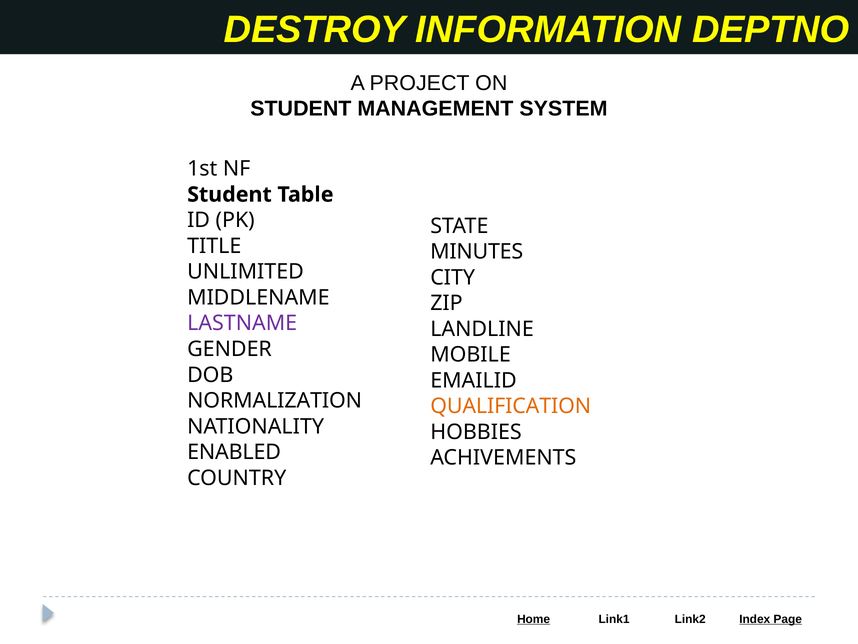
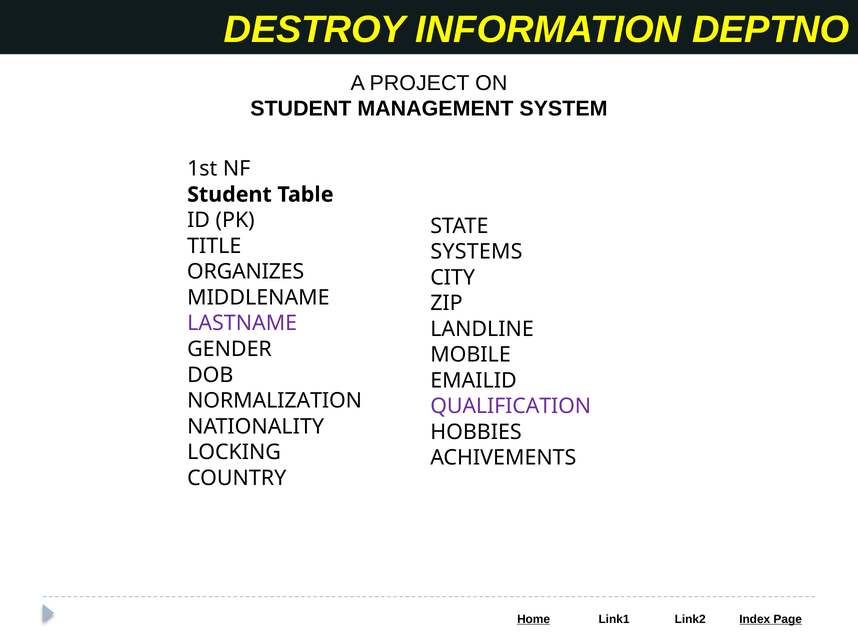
MINUTES: MINUTES -> SYSTEMS (476, 252)
UNLIMITED: UNLIMITED -> ORGANIZES (246, 272)
QUALIFICATION colour: orange -> purple (511, 406)
ENABLED: ENABLED -> LOCKING (234, 452)
